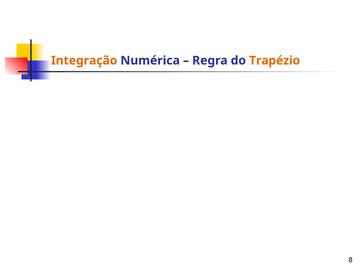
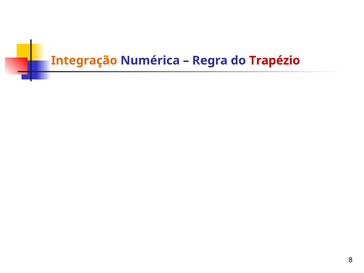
Trapézio colour: orange -> red (275, 60)
